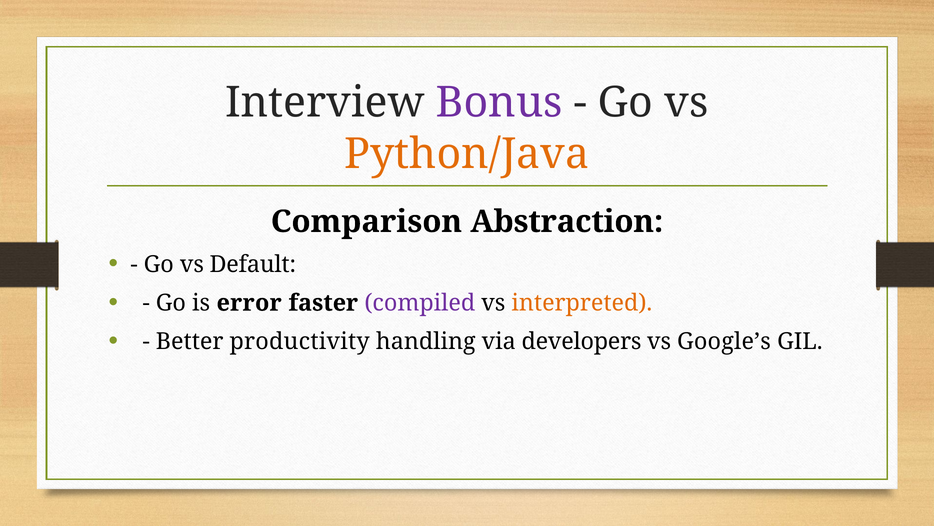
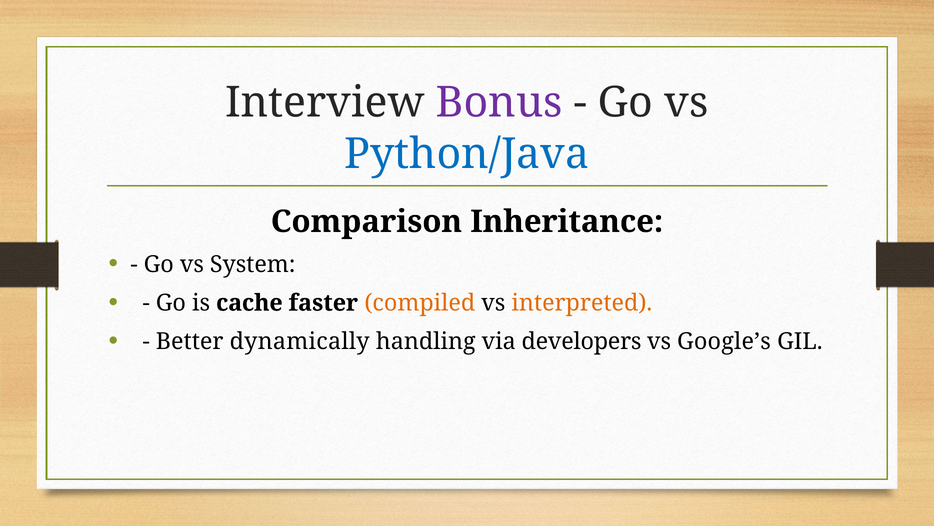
Python/Java colour: orange -> blue (467, 154)
Abstraction: Abstraction -> Inheritance (567, 221)
Default: Default -> System (253, 264)
error: error -> cache (249, 303)
compiled colour: purple -> orange (420, 303)
productivity: productivity -> dynamically (300, 341)
